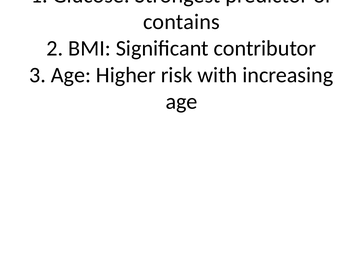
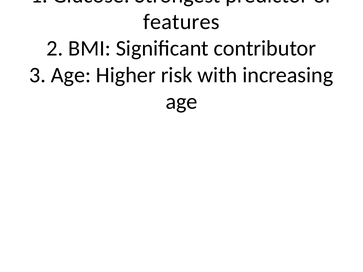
contains: contains -> features (181, 22)
